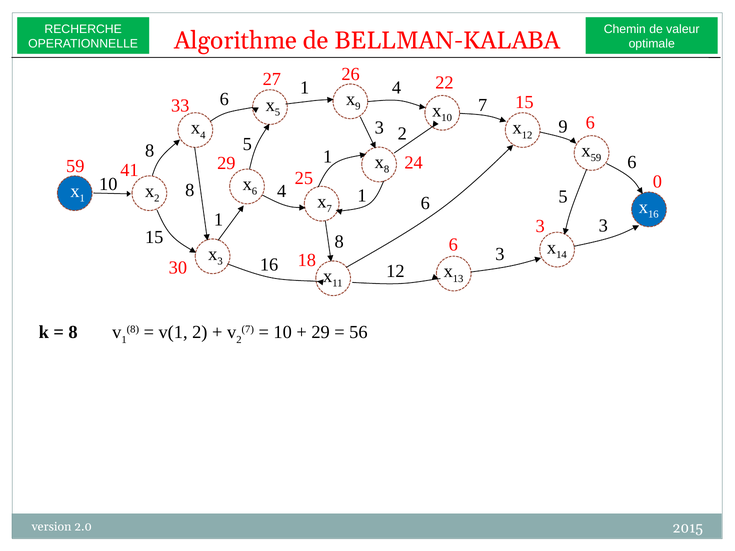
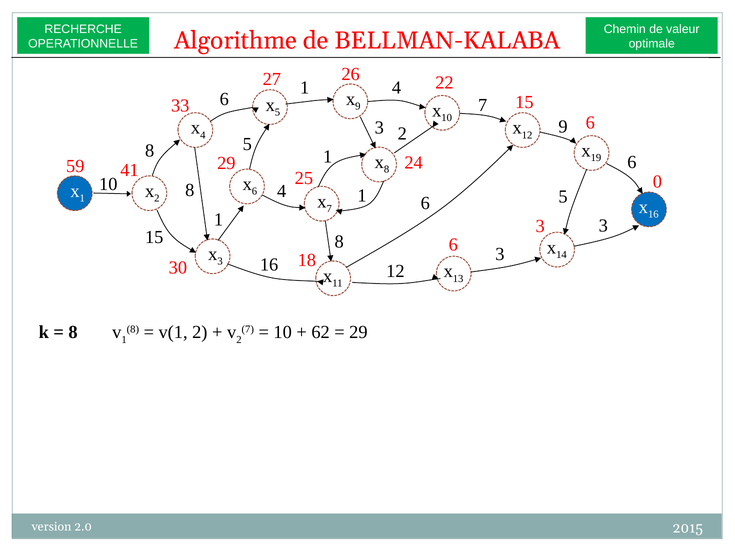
59: 59 -> 19 (596, 158)
29: 29 -> 62 (321, 333)
56: 56 -> 29 (358, 333)
